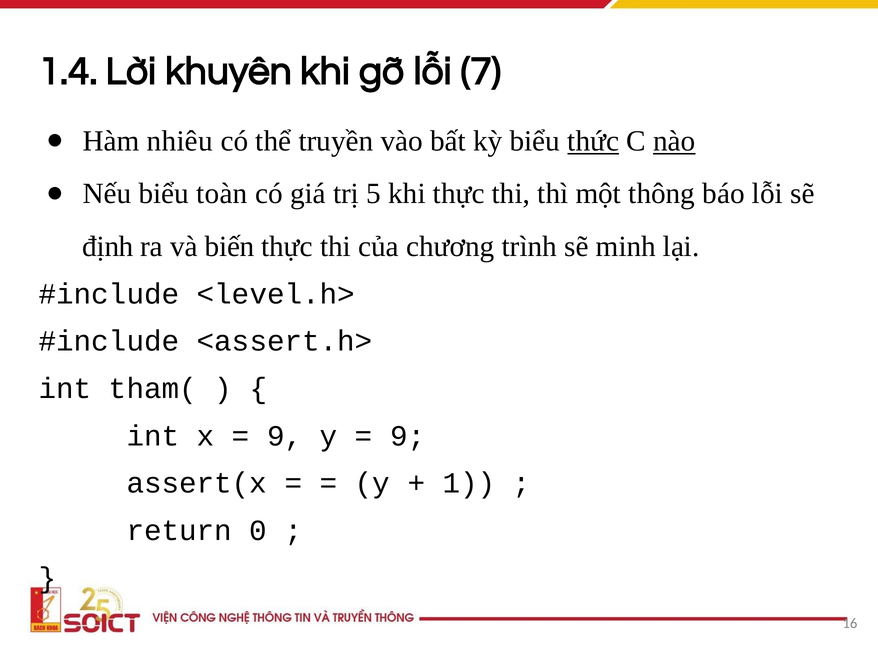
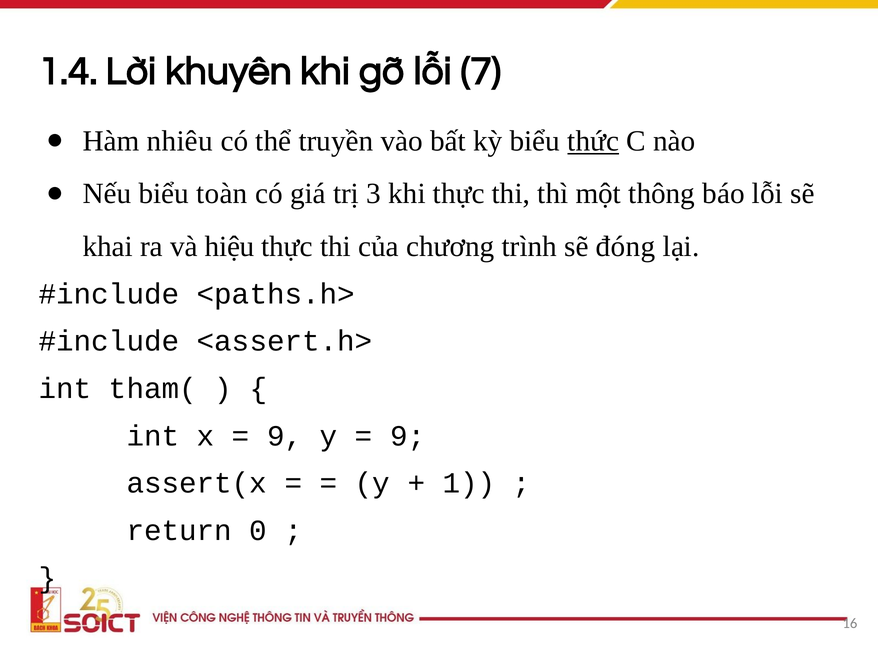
nào underline: present -> none (674, 141)
5: 5 -> 3 (374, 194)
định: định -> khai (108, 246)
biến: biến -> hiệu (230, 246)
minh: minh -> đóng (626, 246)
<level.h>: <level.h> -> <paths.h> (276, 294)
